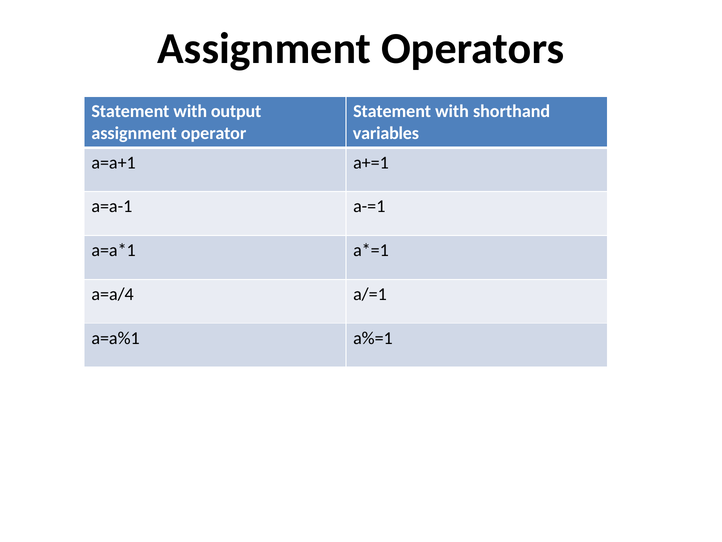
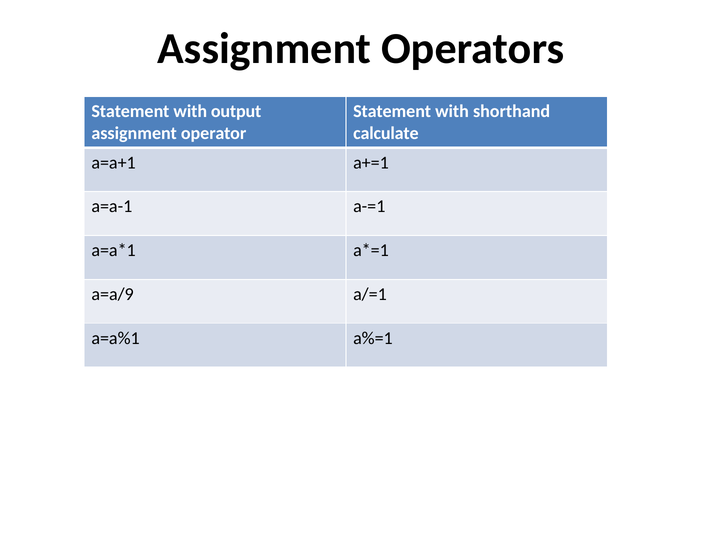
variables: variables -> calculate (386, 133)
a=a/4: a=a/4 -> a=a/9 (113, 294)
